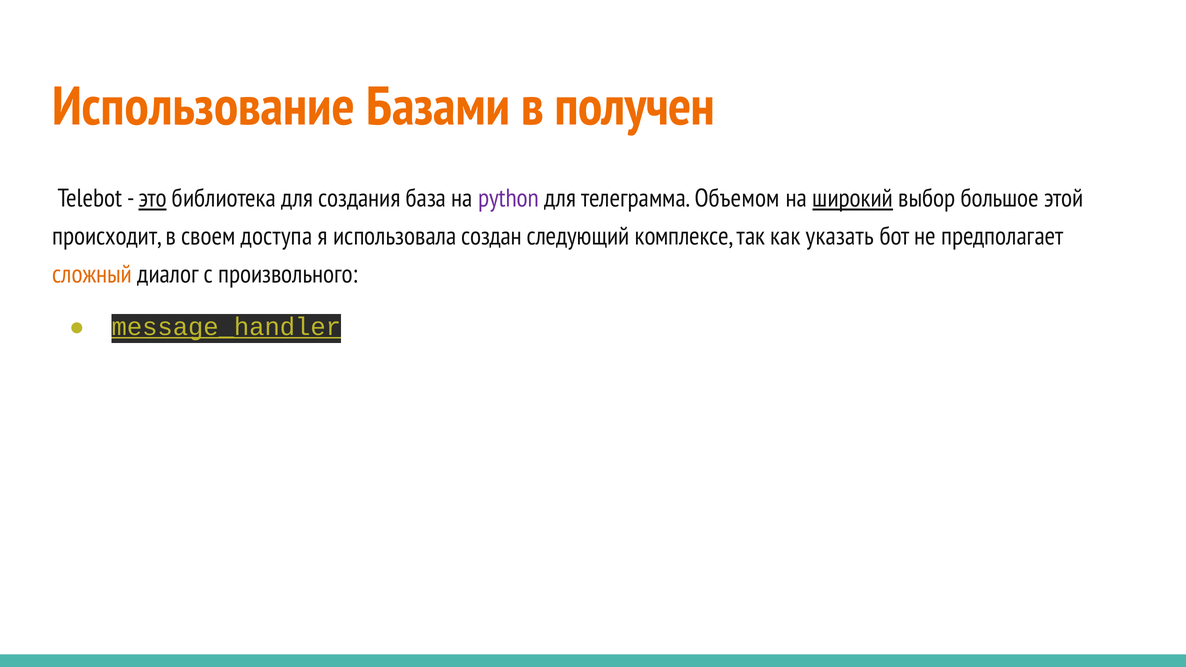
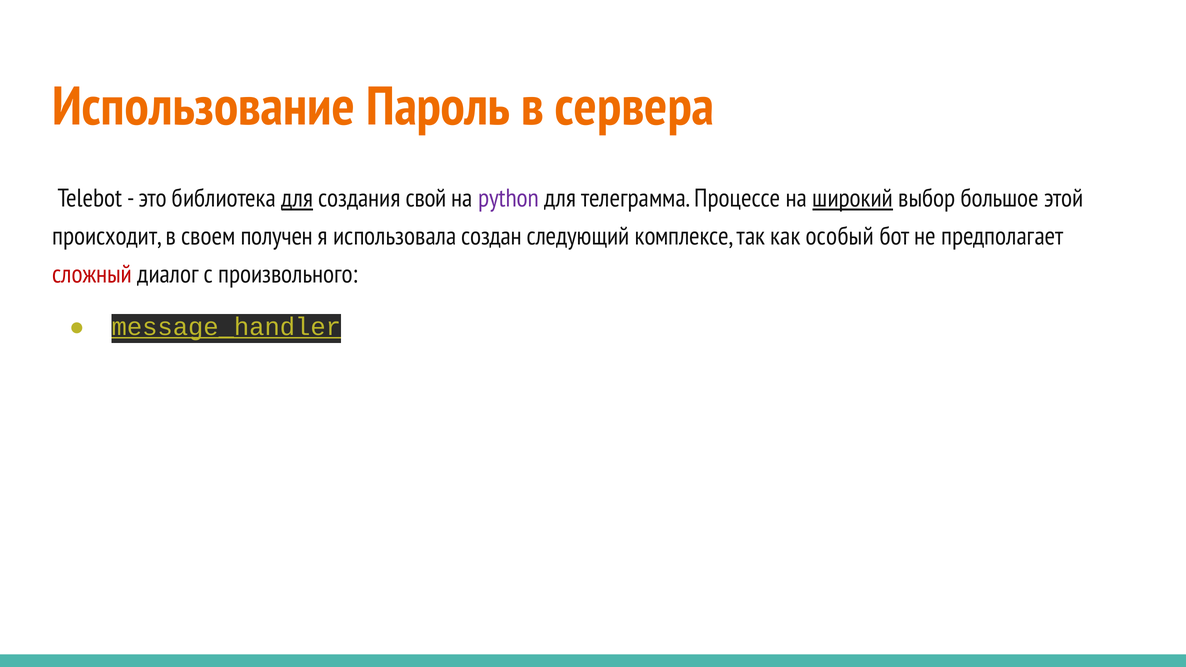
Базами: Базами -> Пароль (438, 107)
получен: получен -> сервера (635, 107)
это underline: present -> none (153, 199)
для underline: none -> present (297, 199)
база: база -> свой (426, 199)
Объемом: Объемом -> Процессе (737, 199)
доступа: доступа -> получен (277, 237)
указать: указать -> особый (840, 237)
сложный colour: orange -> red (92, 274)
